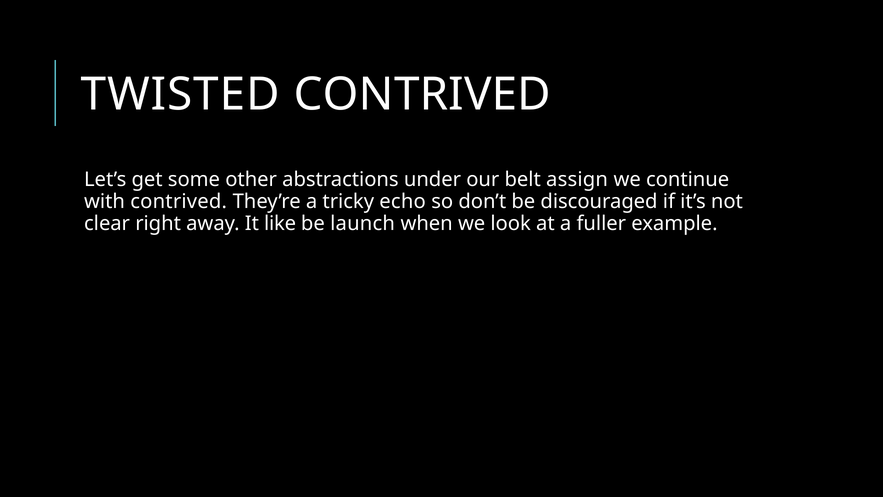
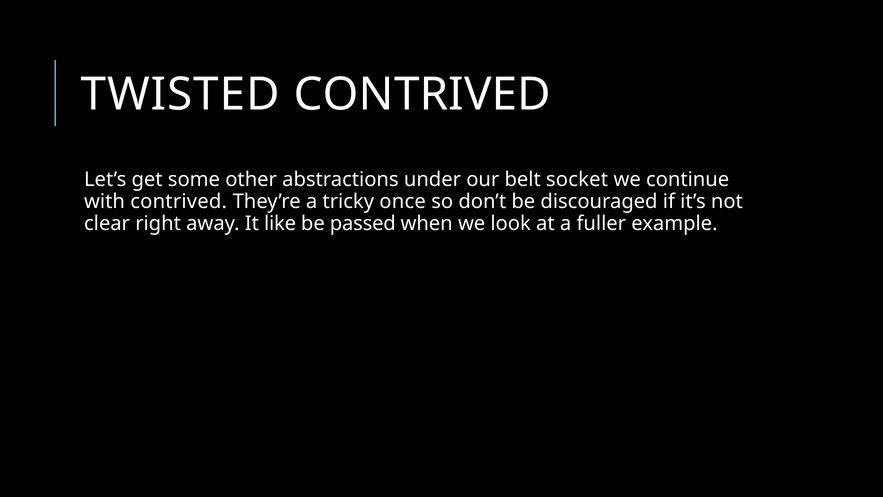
assign: assign -> socket (577, 180)
echo: echo -> once (403, 202)
launch: launch -> passed (363, 223)
